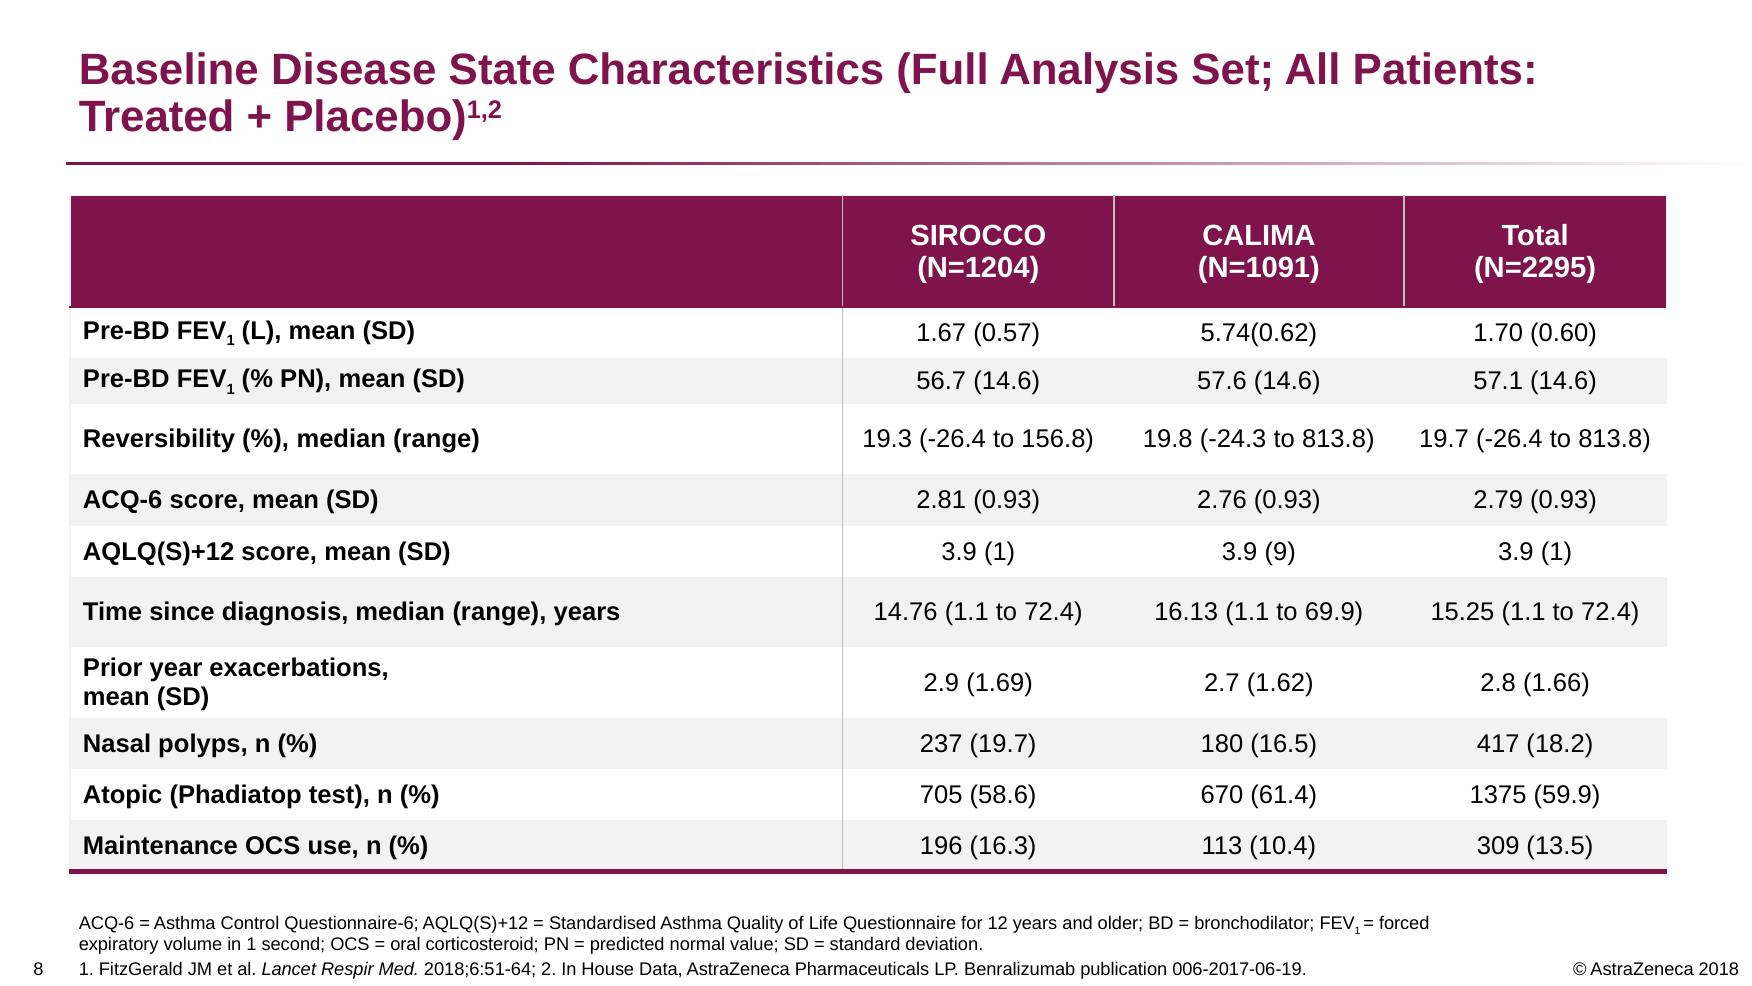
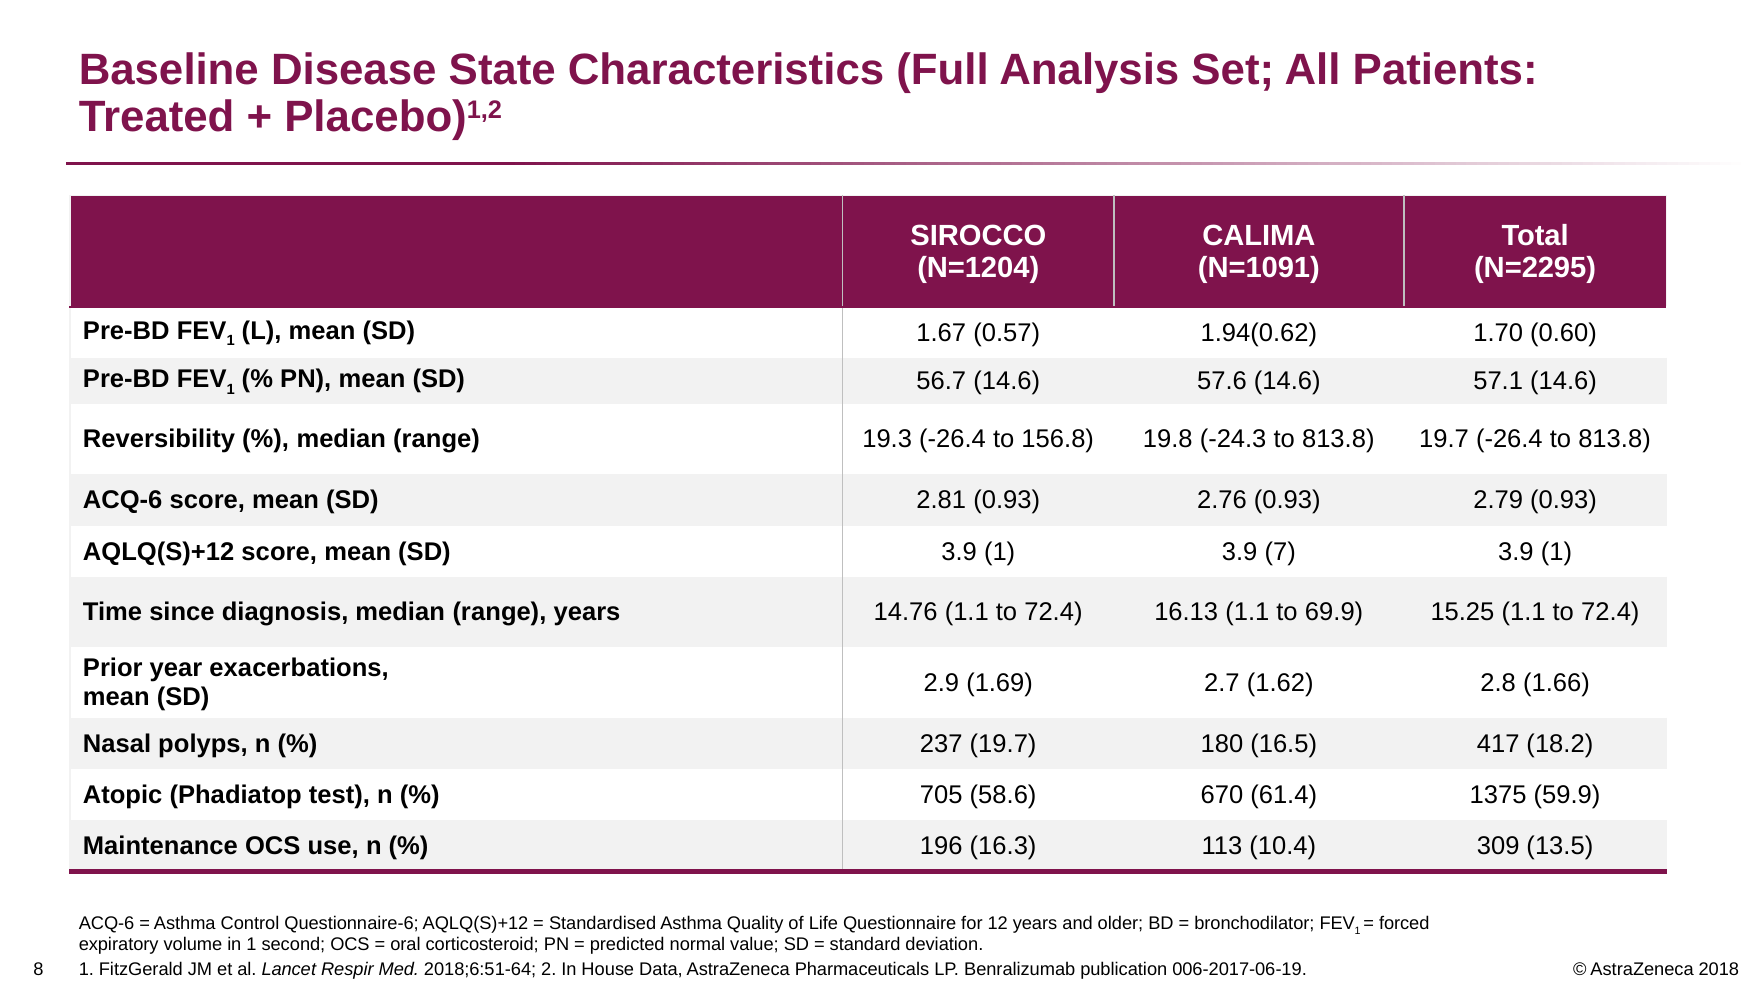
5.74(0.62: 5.74(0.62 -> 1.94(0.62 (1259, 333)
9: 9 -> 7 (1280, 551)
